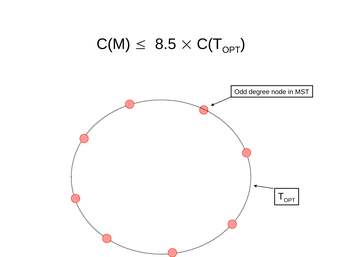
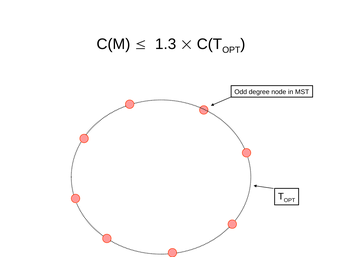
8.5: 8.5 -> 1.3 (166, 44)
